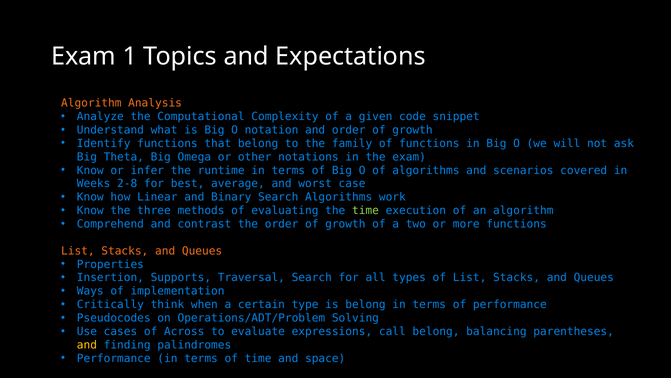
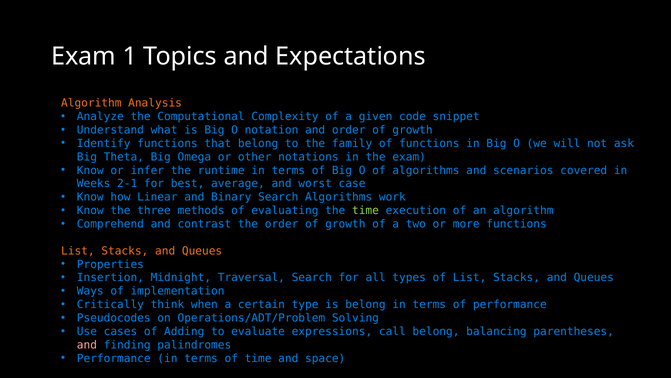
2-8: 2-8 -> 2-1 (127, 183)
Supports: Supports -> Midnight (181, 277)
Across: Across -> Adding (184, 331)
and colour: yellow -> pink (87, 344)
